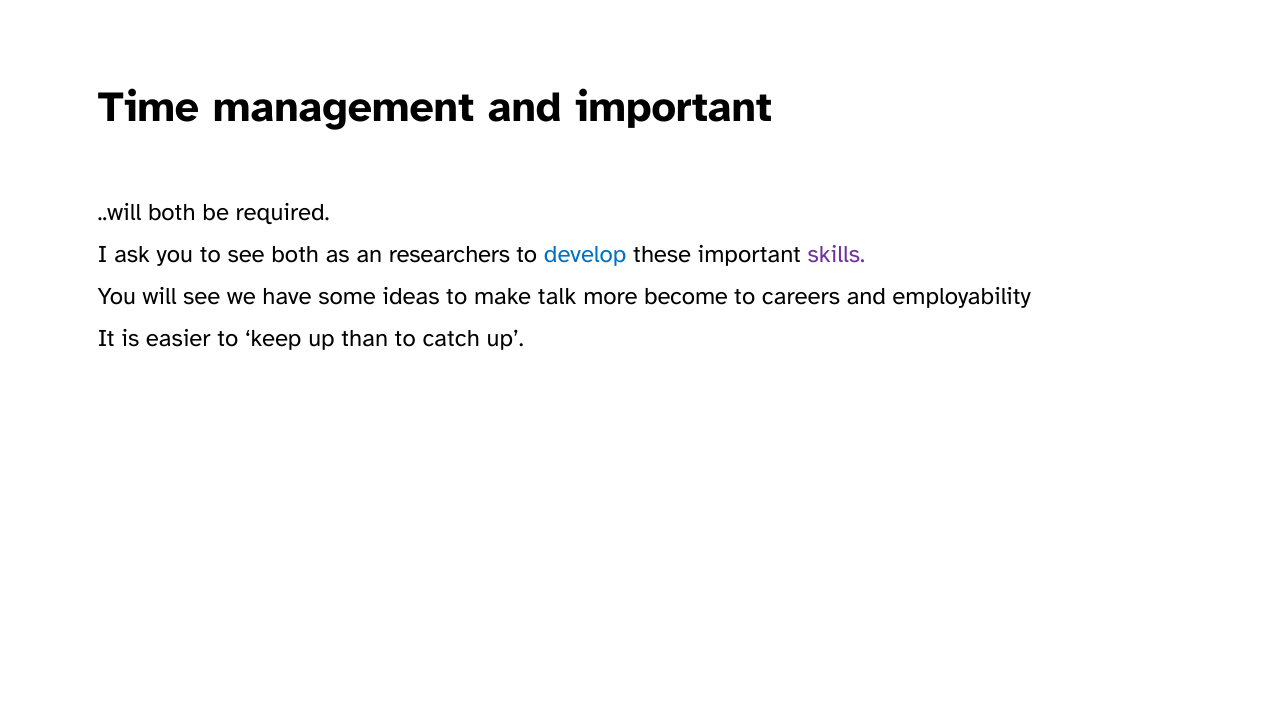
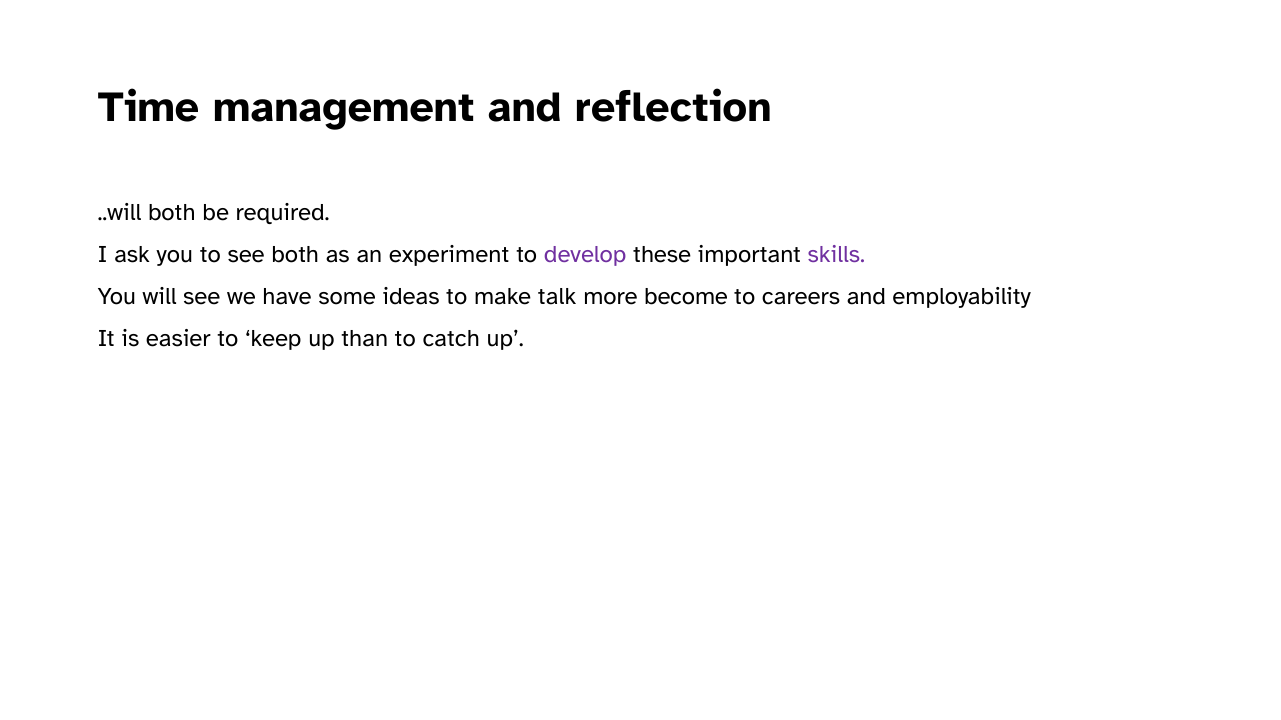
and important: important -> reflection (673, 108)
researchers: researchers -> experiment (449, 255)
develop colour: blue -> purple (585, 255)
